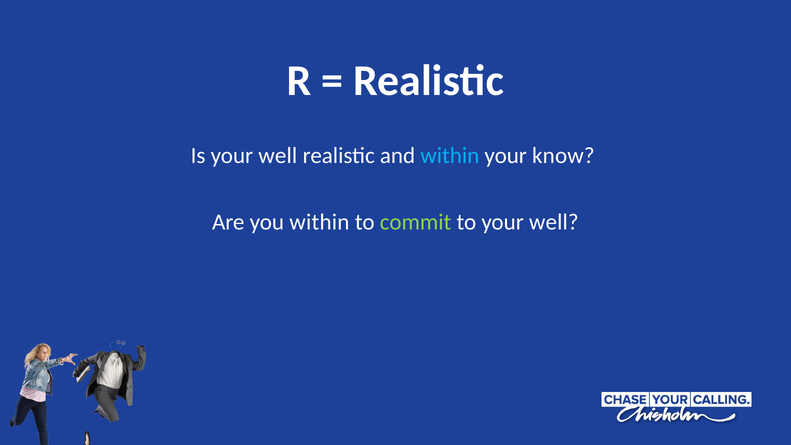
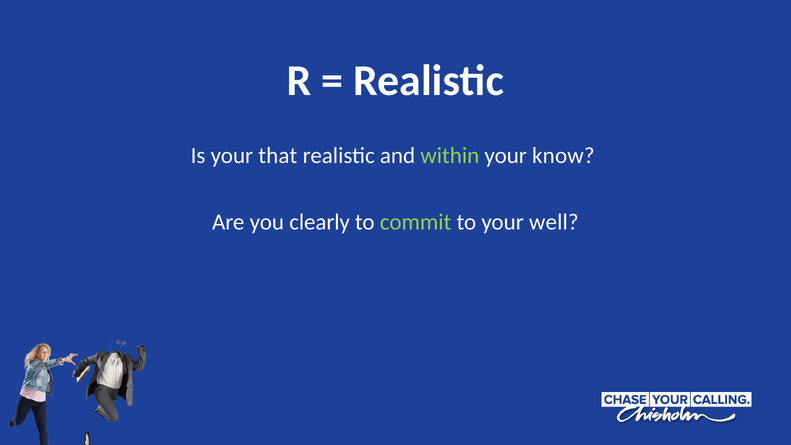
Is your well: well -> that (278, 156)
within colour: light blue -> light green (450, 156)
you within: within -> clearly (320, 222)
